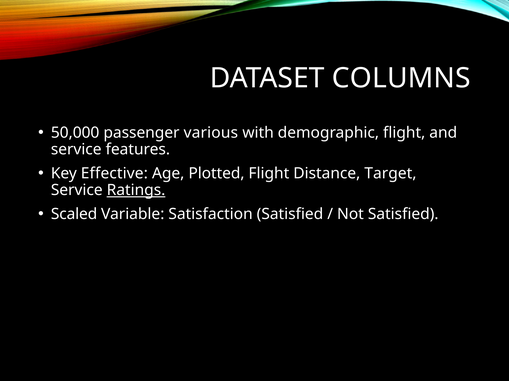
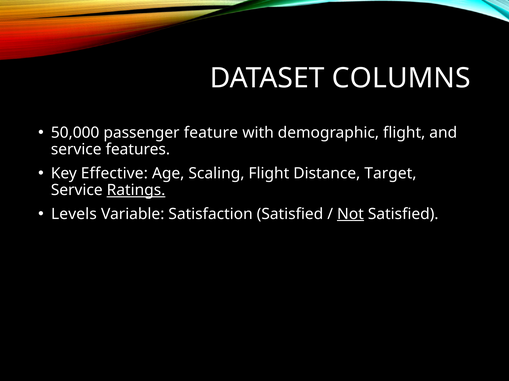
various: various -> feature (211, 133)
Plotted: Plotted -> Scaling (216, 174)
Scaled: Scaled -> Levels (74, 214)
Not underline: none -> present (350, 214)
